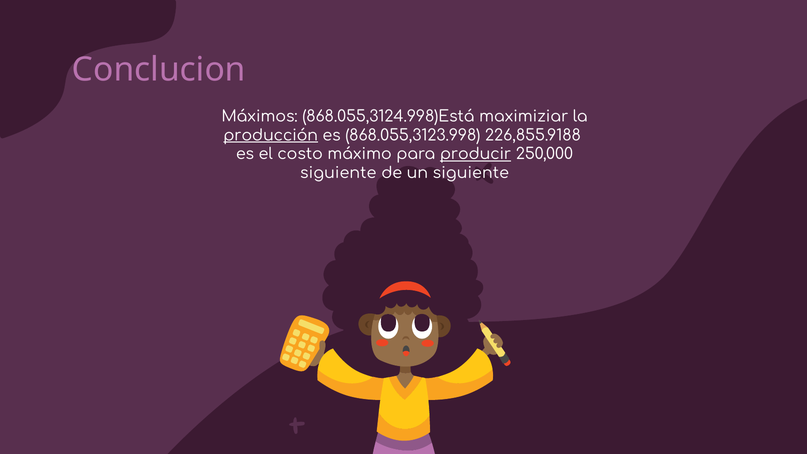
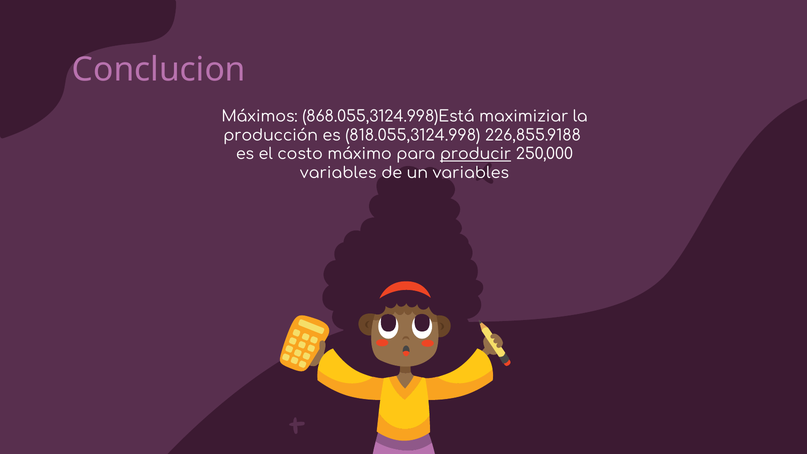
producción underline: present -> none (271, 135)
868.055,3123.998: 868.055,3123.998 -> 818.055,3124.998 (413, 135)
siguiente: siguiente -> variables (338, 173)
un siguiente: siguiente -> variables (471, 173)
